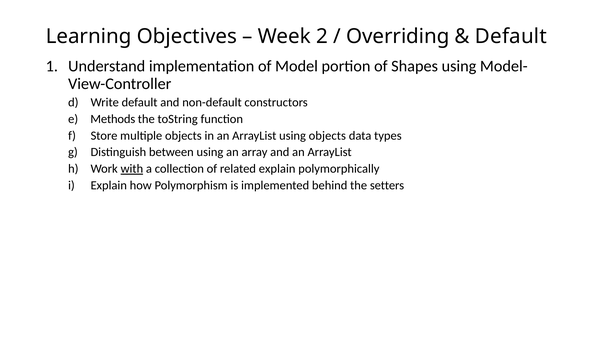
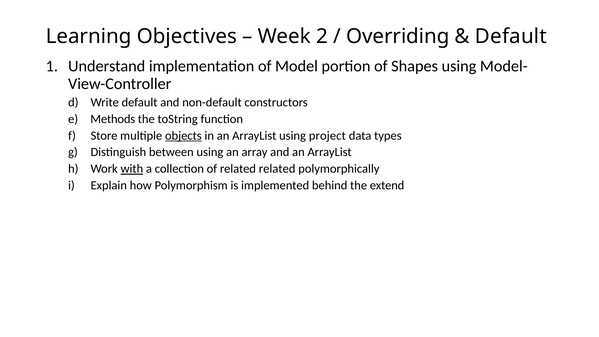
objects underline: none -> present (183, 136)
using objects: objects -> project (327, 136)
related explain: explain -> related (277, 169)
setters: setters -> extend (387, 185)
